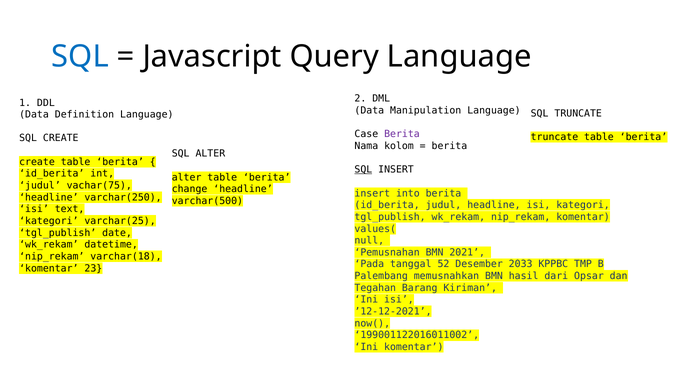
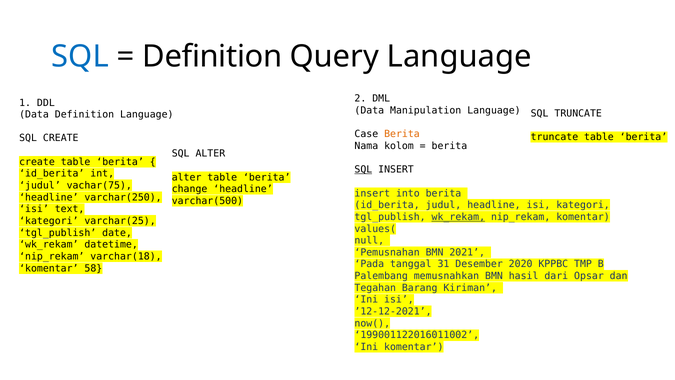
Javascript: Javascript -> Definition (212, 57)
Berita colour: purple -> orange (402, 134)
wk_rekam underline: none -> present (458, 217)
52: 52 -> 31 (443, 264)
2033: 2033 -> 2020 (521, 264)
23: 23 -> 58 (93, 268)
